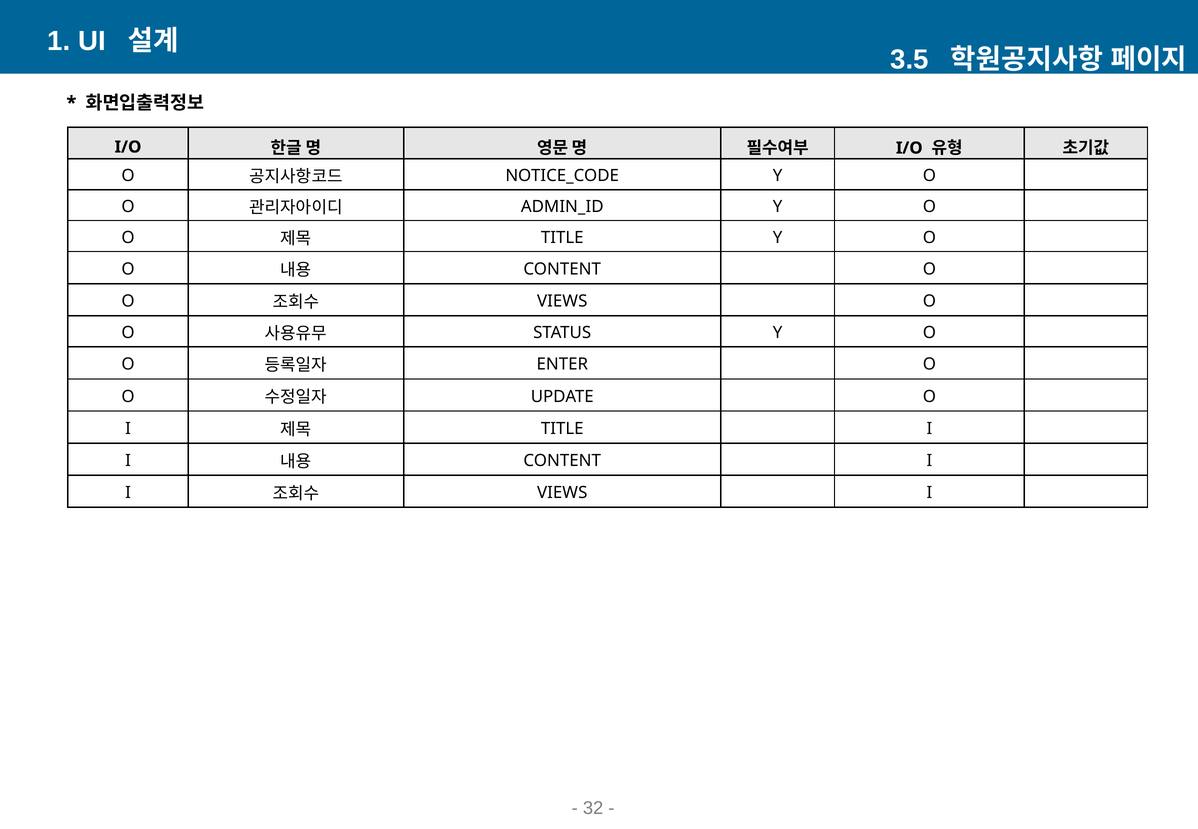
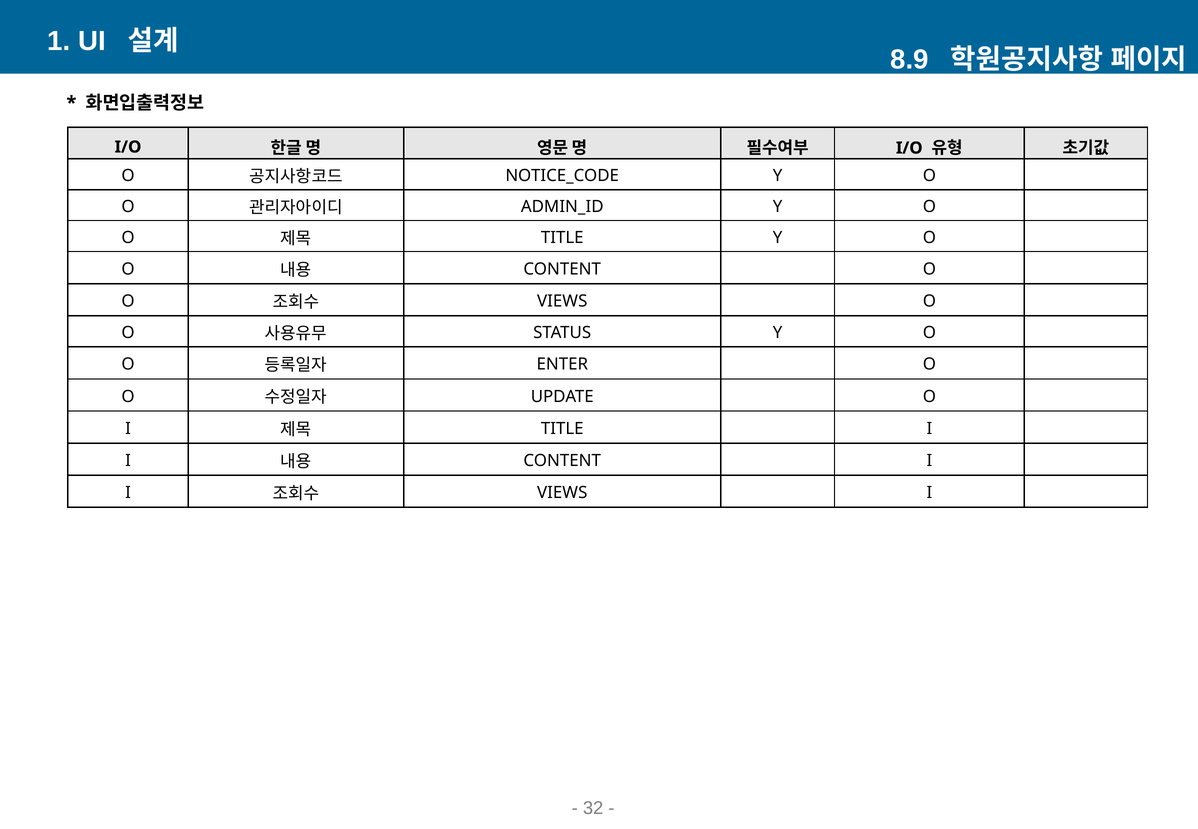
3.5: 3.5 -> 8.9 (909, 60)
